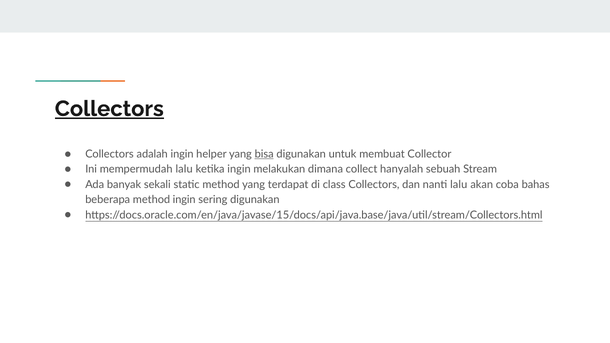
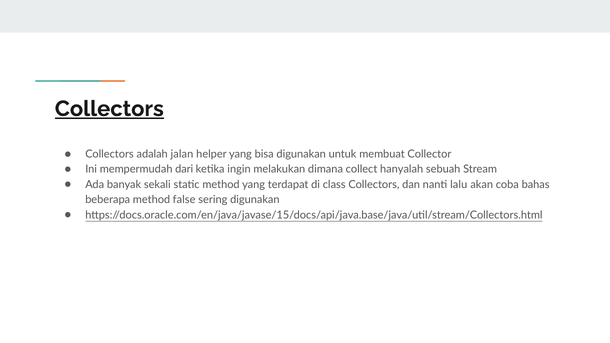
adalah ingin: ingin -> jalan (182, 154)
bisa underline: present -> none (264, 154)
mempermudah lalu: lalu -> dari (184, 169)
method ingin: ingin -> false (184, 200)
